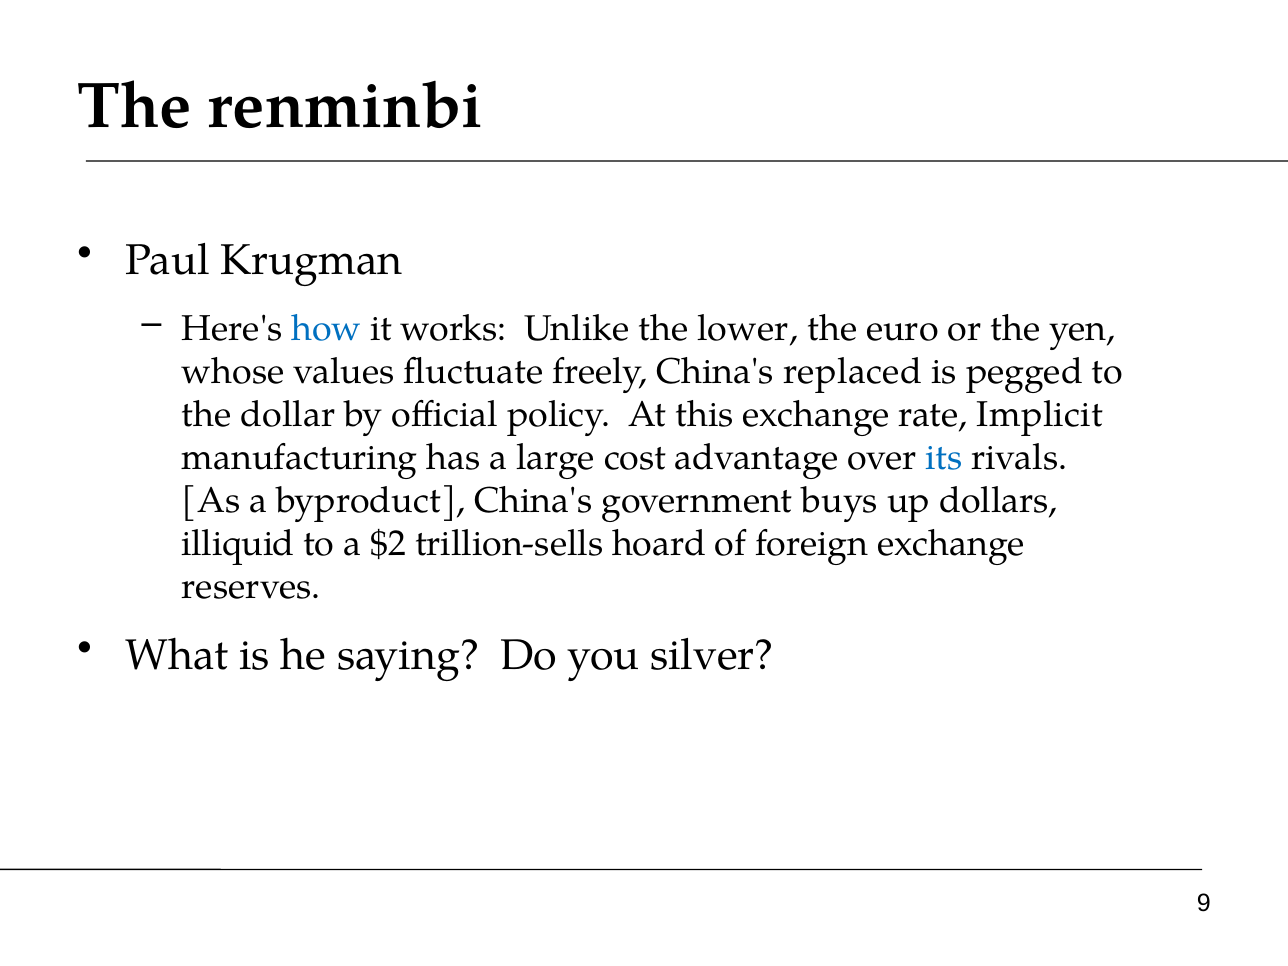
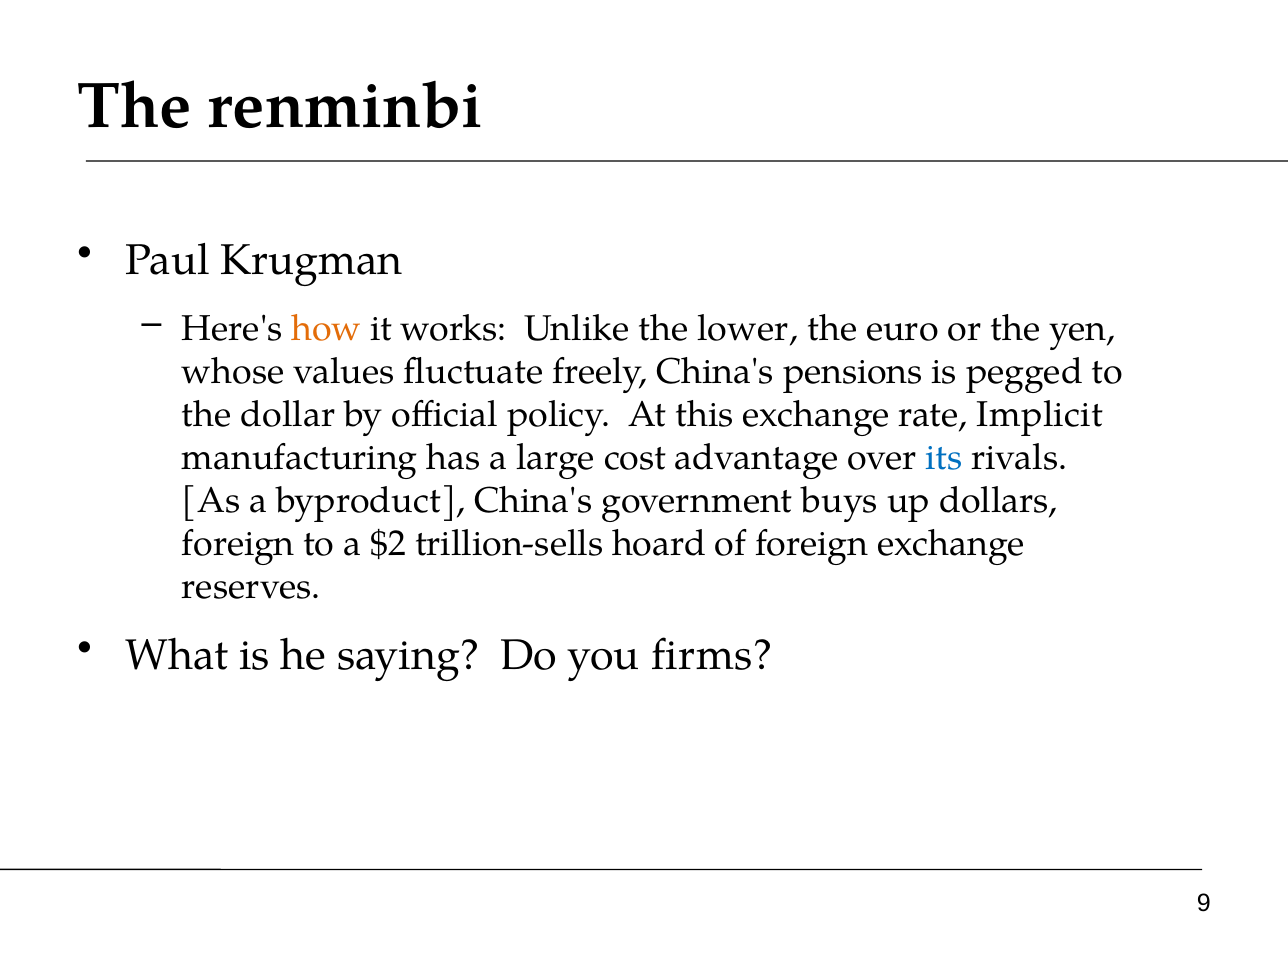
how colour: blue -> orange (327, 329)
replaced: replaced -> pensions (853, 372)
illiquid: illiquid -> foreign (238, 544)
silver: silver -> firms (712, 656)
